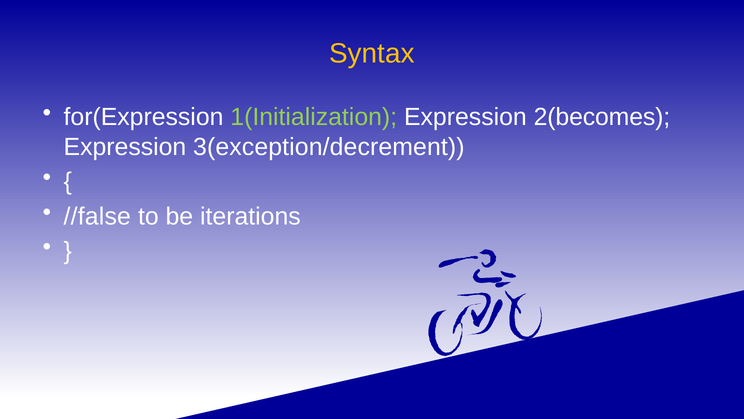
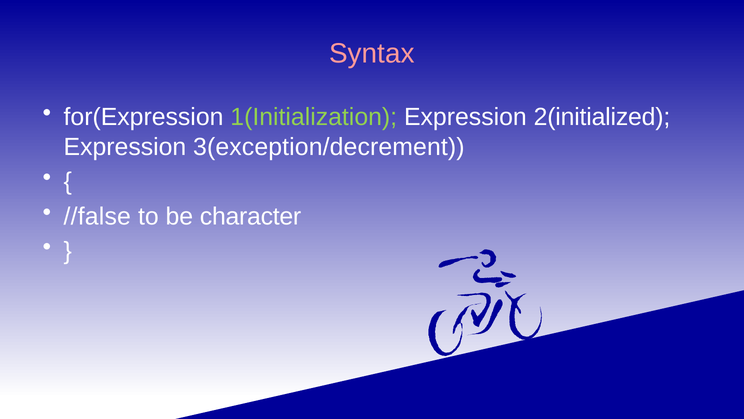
Syntax colour: yellow -> pink (372, 54)
2(becomes: 2(becomes -> 2(initialized (602, 117)
iterations: iterations -> character (251, 216)
